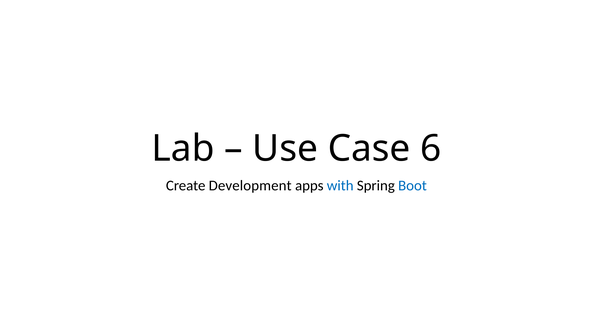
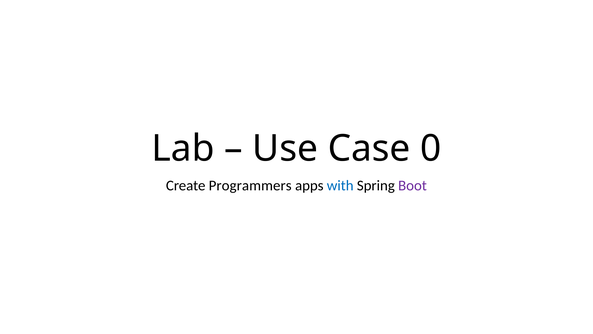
6: 6 -> 0 (431, 148)
Development: Development -> Programmers (250, 185)
Boot colour: blue -> purple (412, 185)
